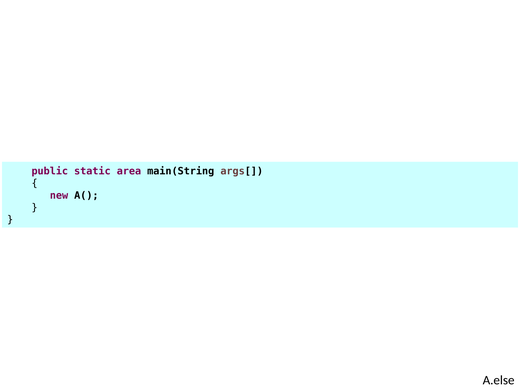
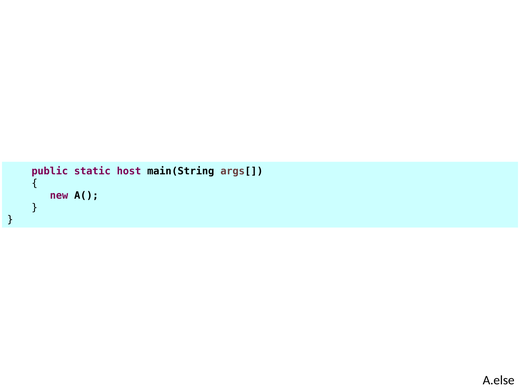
area: area -> host (129, 171)
